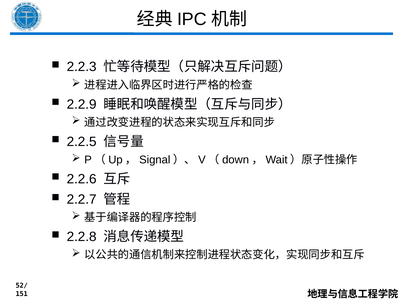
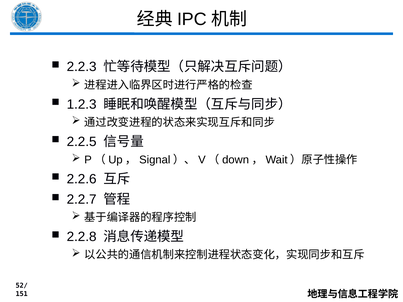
2.2.9: 2.2.9 -> 1.2.3 (82, 104)
